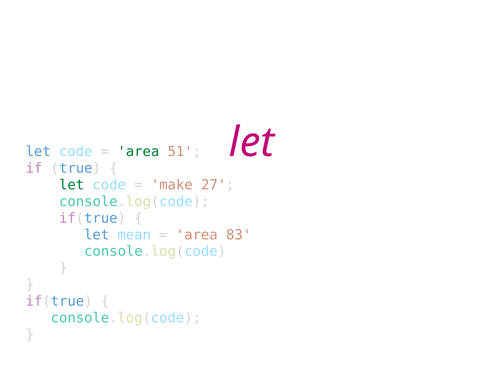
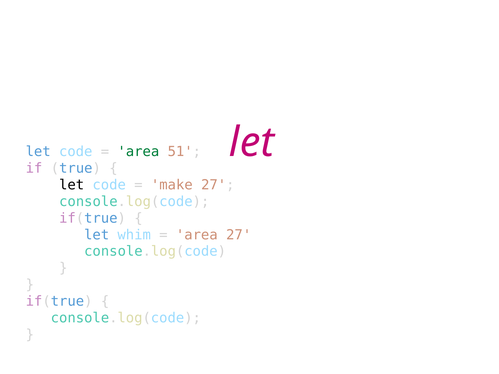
let colour: green -> black (72, 185)
mean: mean -> whim (134, 235)
area 83: 83 -> 27 (239, 235)
